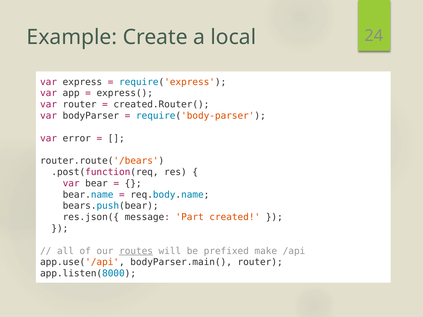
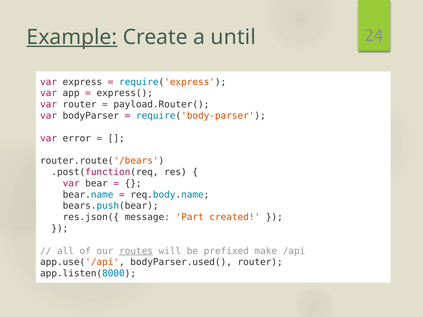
Example underline: none -> present (72, 37)
local: local -> until (233, 37)
created.Router(: created.Router( -> payload.Router( (161, 105)
bodyParser.main(: bodyParser.main( -> bodyParser.used( (181, 262)
